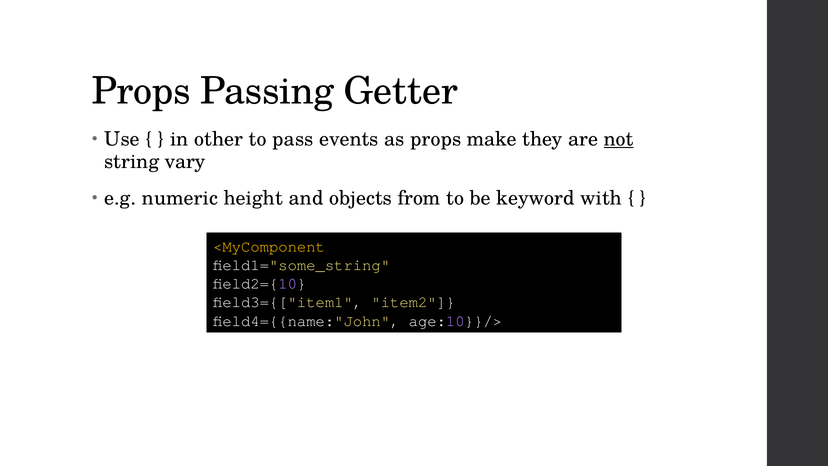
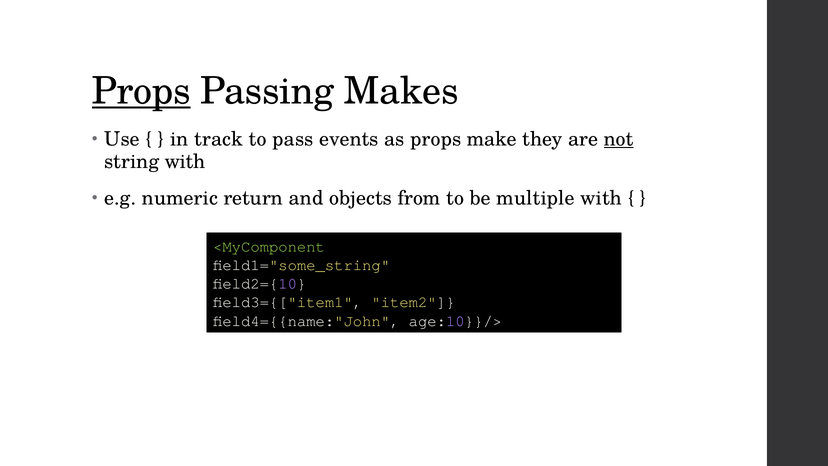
Props underline: none -> present (141, 91)
Getter: Getter -> Makes (401, 91)
other: other -> track (219, 139)
string vary: vary -> with (185, 162)
height: height -> return (253, 198)
keyword: keyword -> multiple (536, 198)
<MyComponent colour: yellow -> light green (269, 246)
